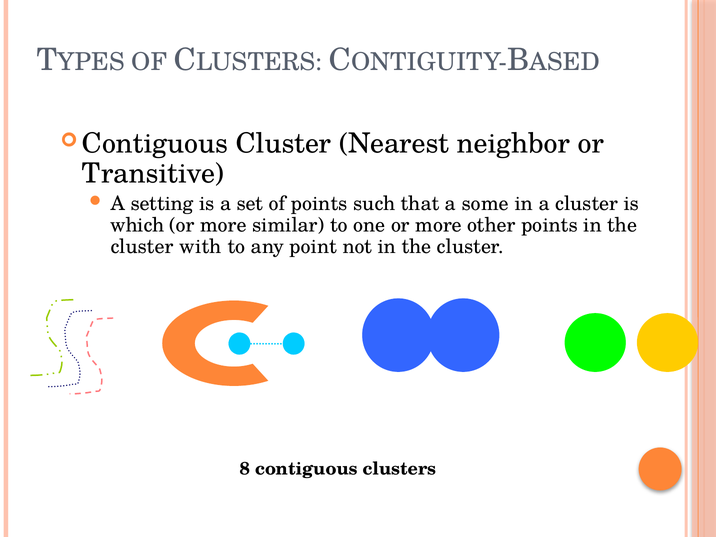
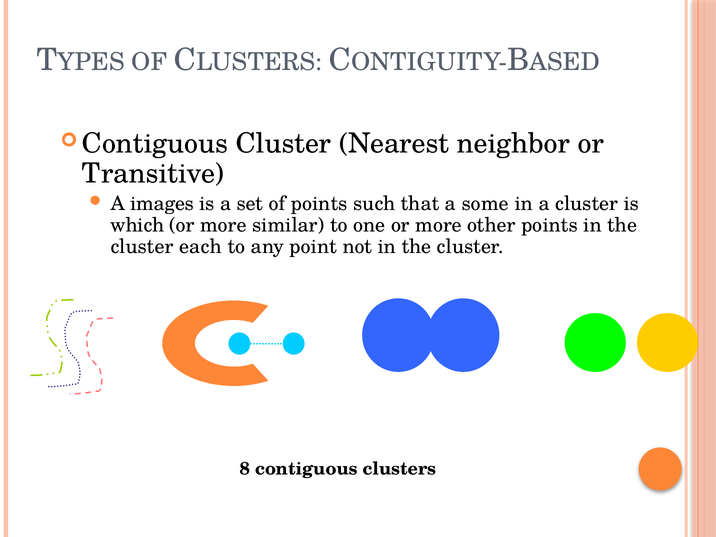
setting: setting -> images (162, 204)
with: with -> each (201, 247)
